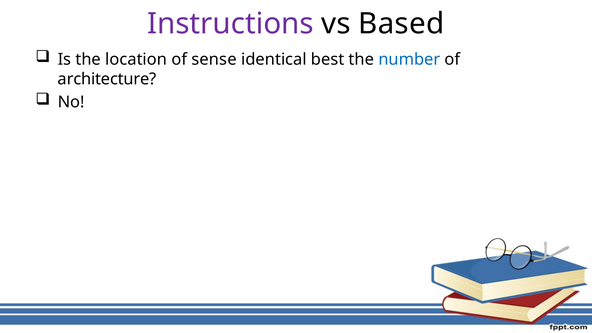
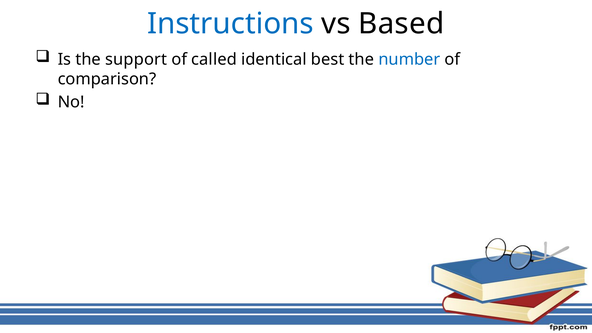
Instructions colour: purple -> blue (230, 24)
location: location -> support (136, 59)
sense: sense -> called (214, 59)
architecture: architecture -> comparison (107, 79)
